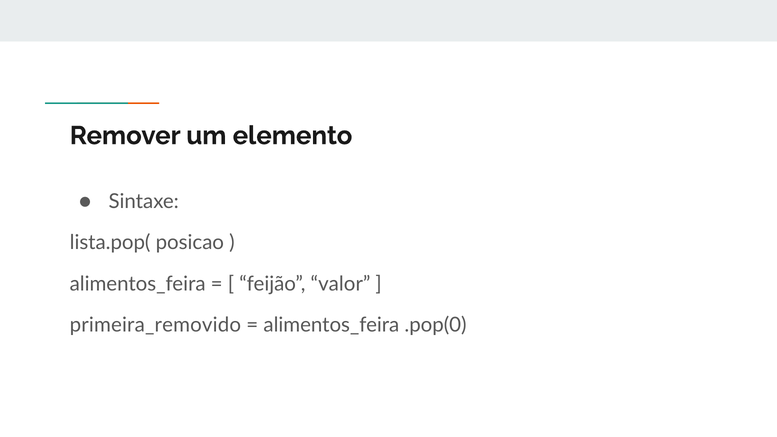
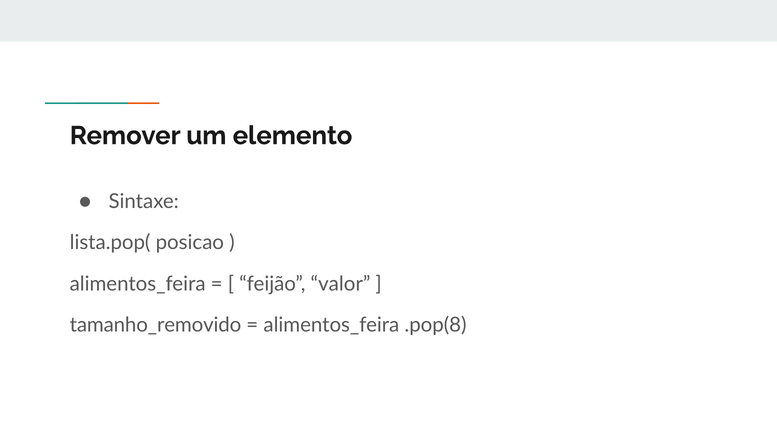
primeira_removido: primeira_removido -> tamanho_removido (156, 325)
.pop(0: .pop(0 -> .pop(8 (436, 325)
